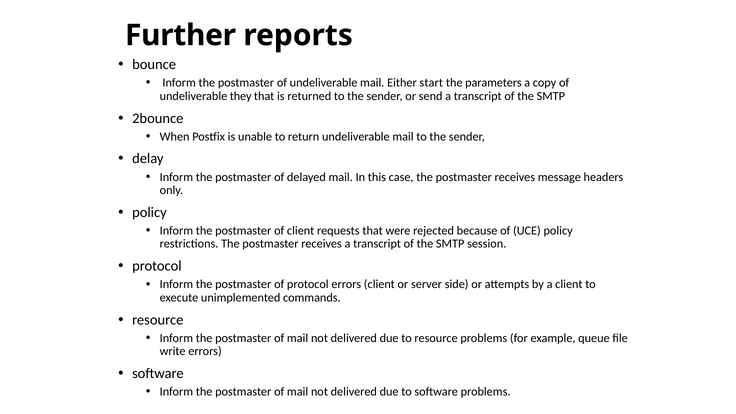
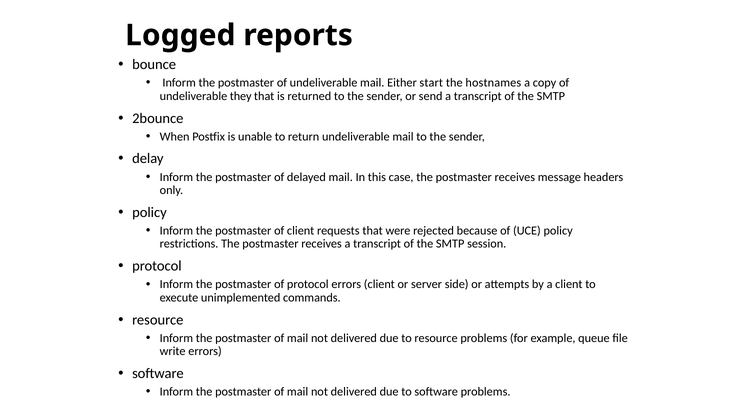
Further: Further -> Logged (180, 35)
parameters: parameters -> hostnames (493, 83)
